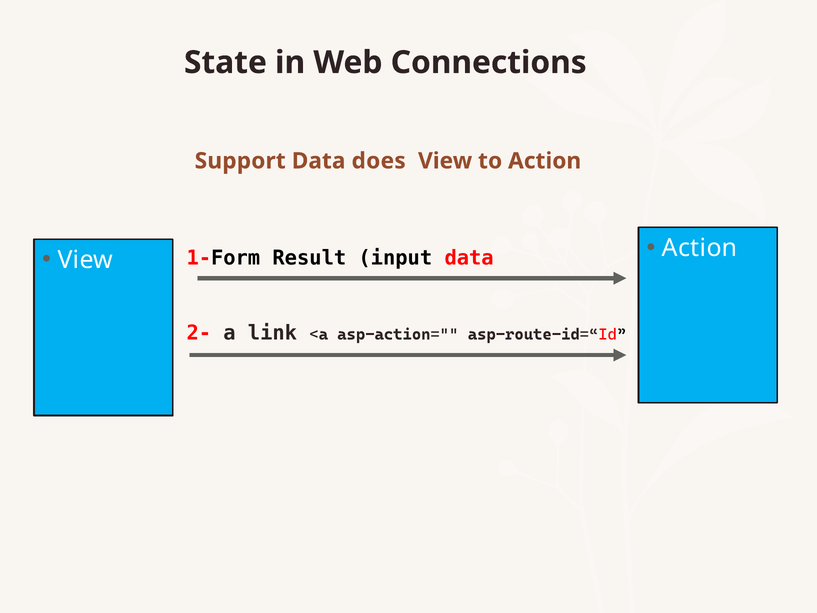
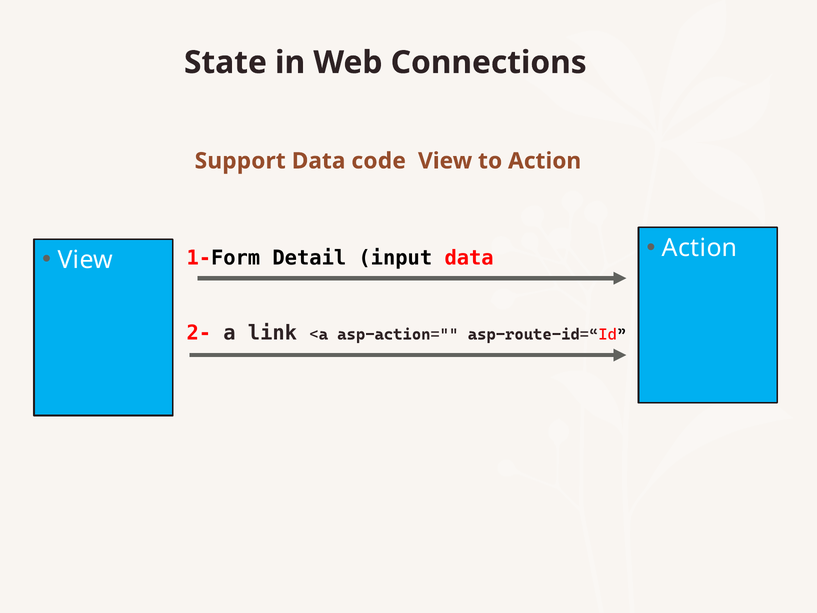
does: does -> code (379, 161)
Result: Result -> Detail (309, 258)
